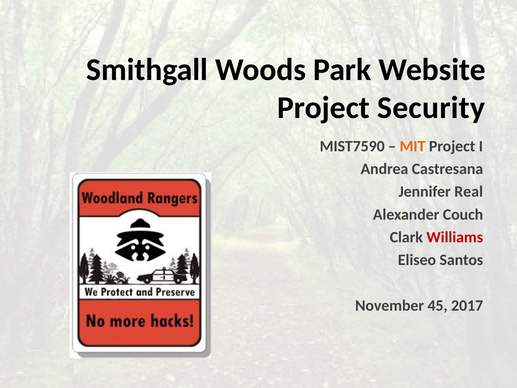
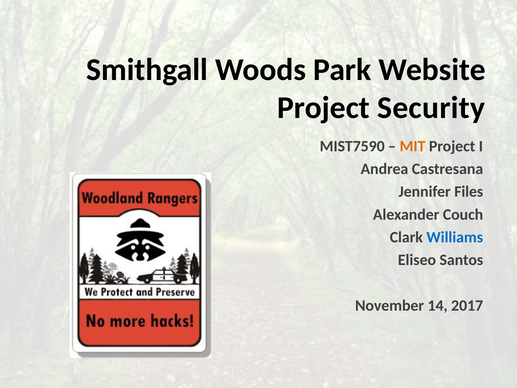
Real: Real -> Files (469, 192)
Williams colour: red -> blue (455, 237)
45: 45 -> 14 (438, 305)
